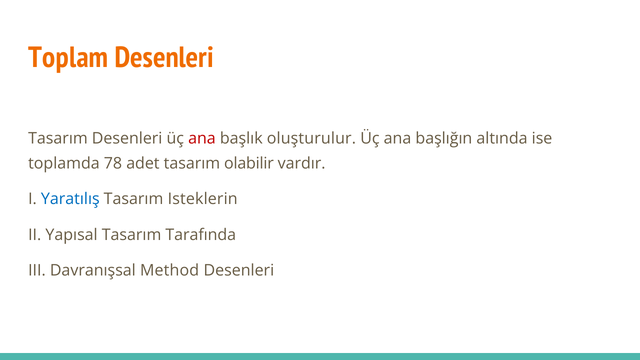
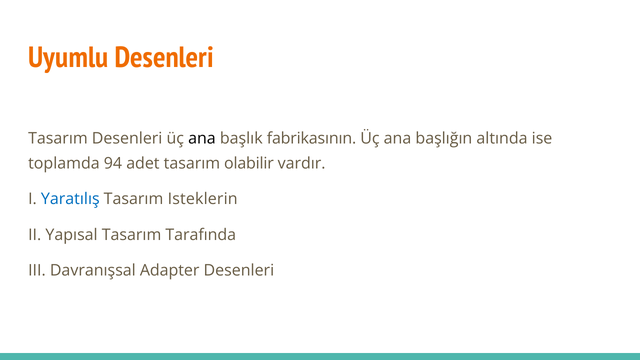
Toplam: Toplam -> Uyumlu (68, 58)
ana colour: red -> black (202, 138)
oluşturulur: oluşturulur -> fabrikasının (312, 138)
78: 78 -> 94 (113, 163)
Method: Method -> Adapter (170, 270)
